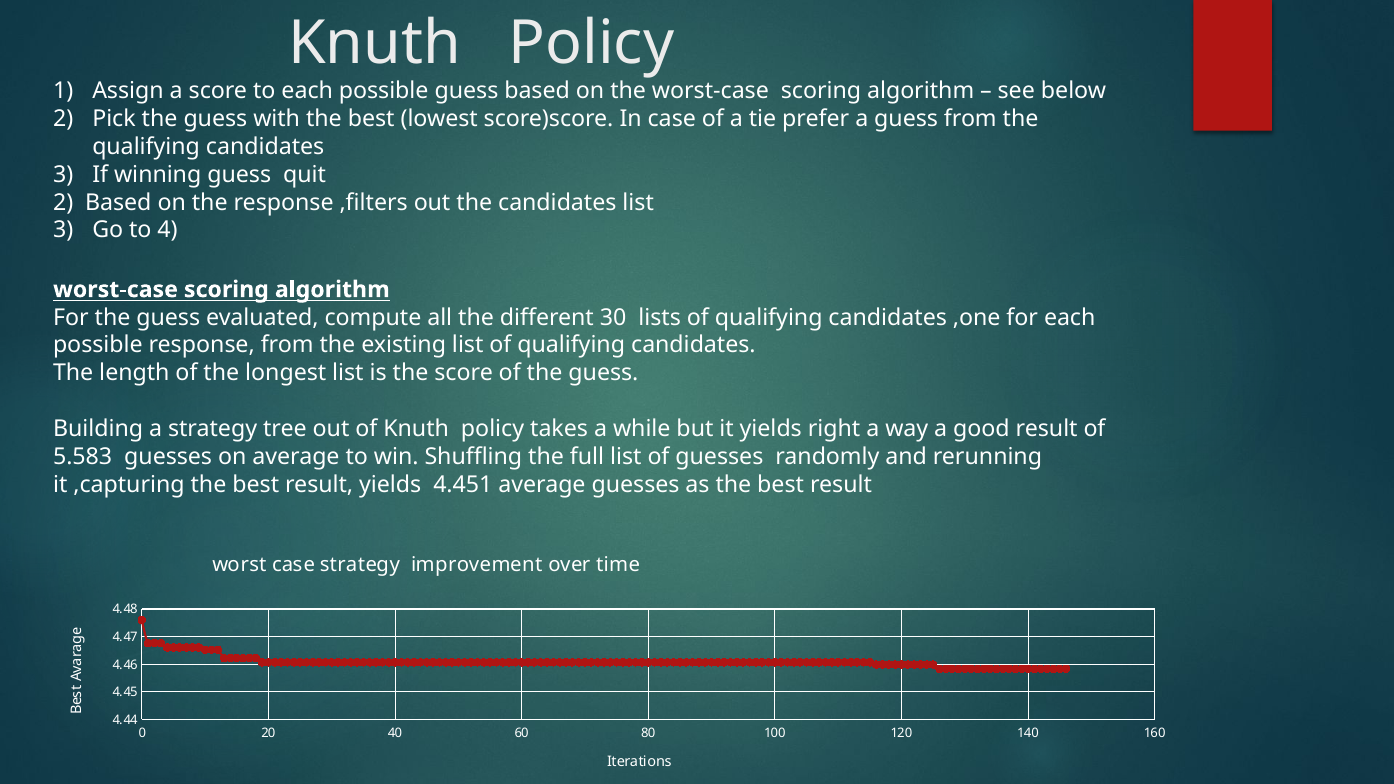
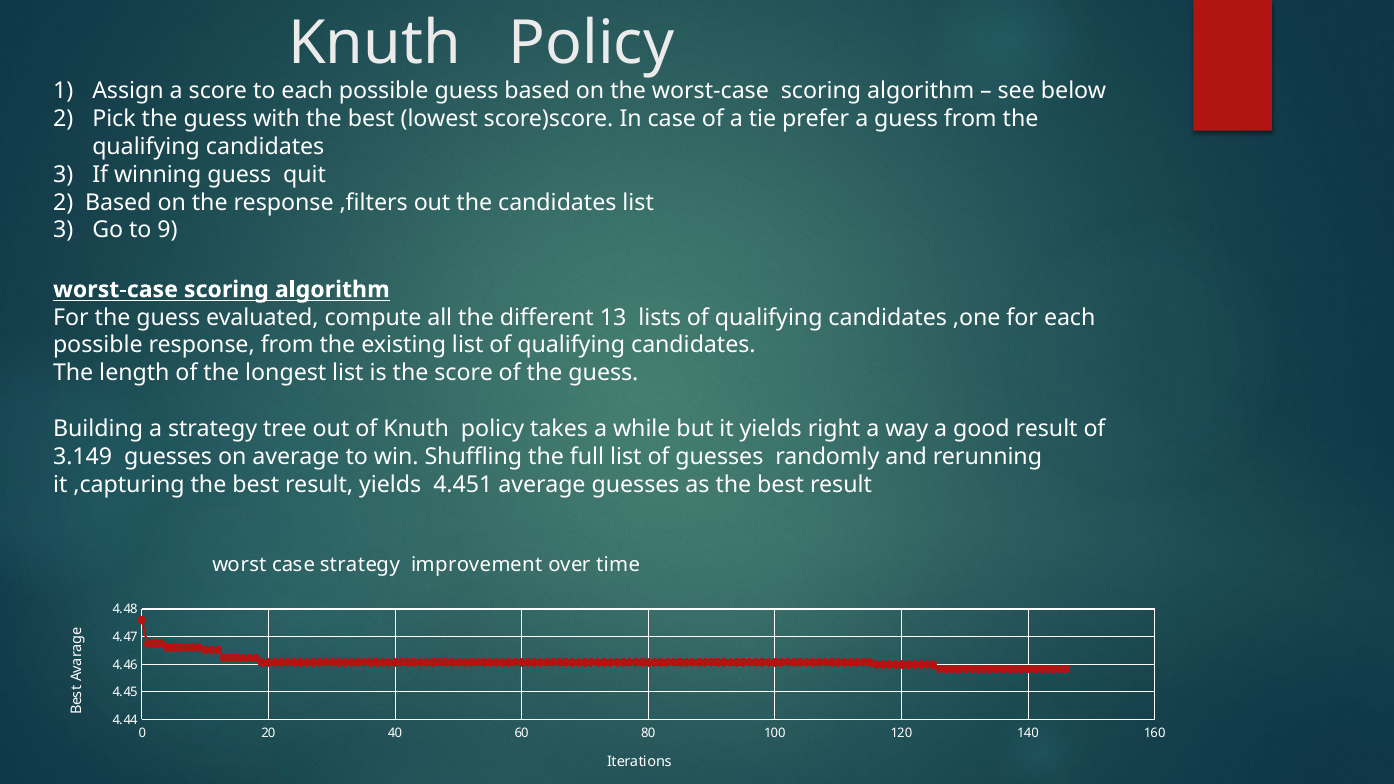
4: 4 -> 9 (168, 230)
30: 30 -> 13 (613, 317)
5.583: 5.583 -> 3.149 (83, 457)
